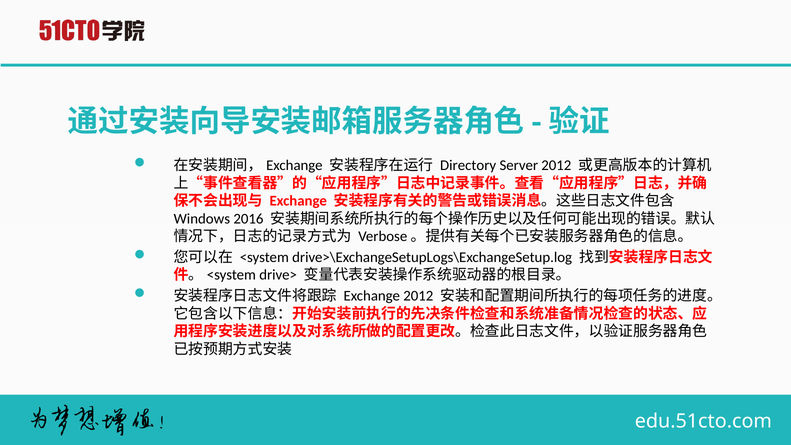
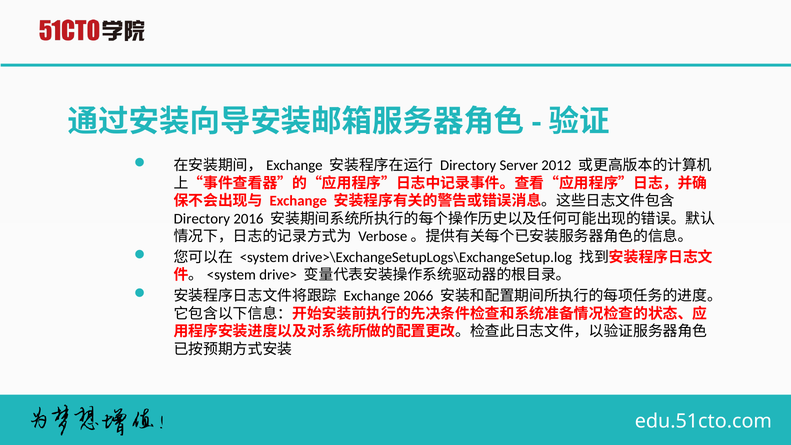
Windows: Windows -> Directory (202, 219)
Exchange 2012: 2012 -> 2066 (418, 296)
